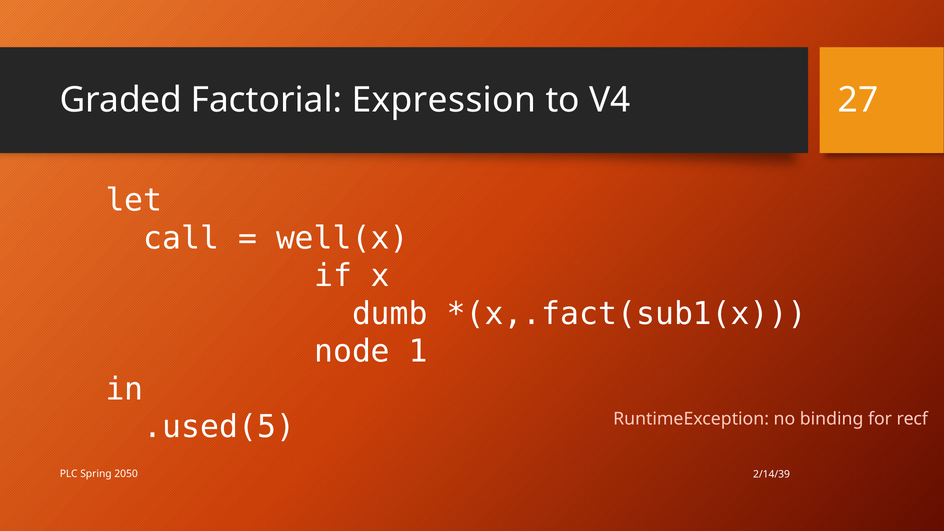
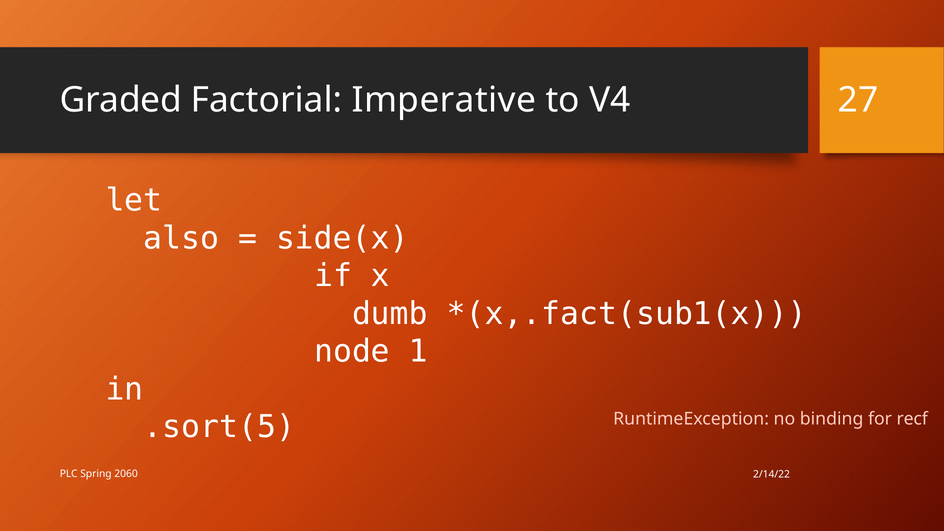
Expression: Expression -> Imperative (444, 100)
call: call -> also (181, 238)
well(x: well(x -> side(x (342, 238)
.used(5: .used(5 -> .sort(5 (219, 427)
2050: 2050 -> 2060 (126, 474)
2/14/39: 2/14/39 -> 2/14/22 (771, 474)
